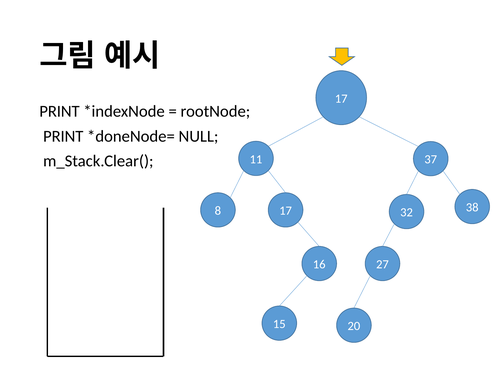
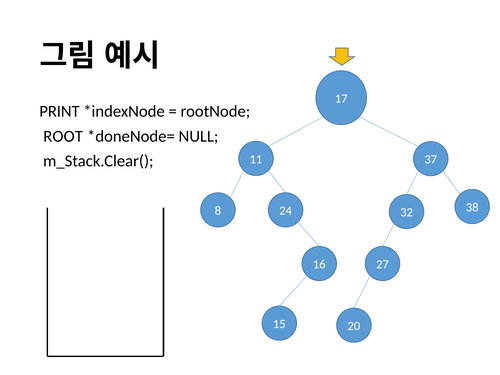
PRINT: PRINT -> ROOT (63, 136)
8 17: 17 -> 24 (286, 211)
